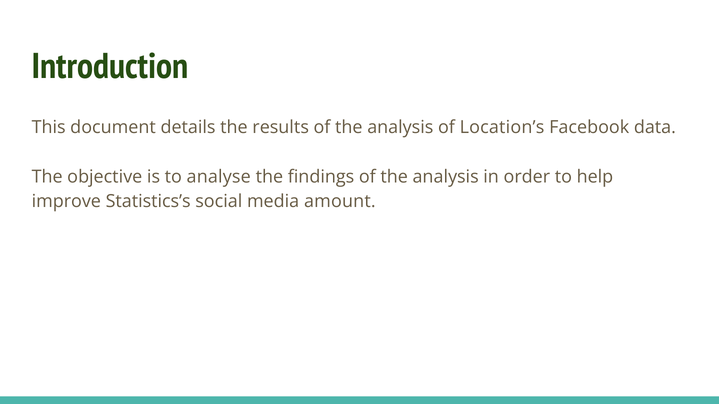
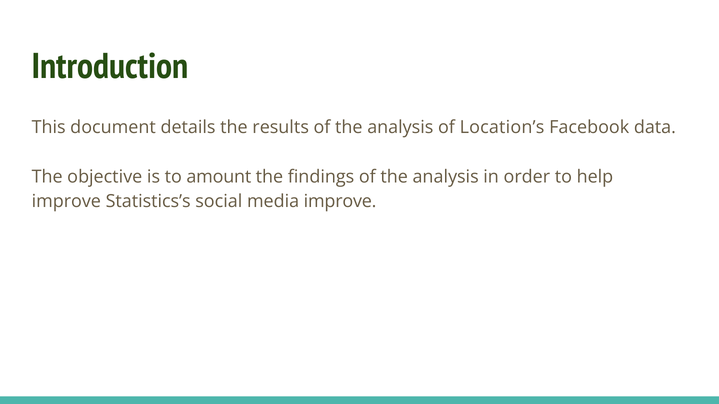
analyse: analyse -> amount (219, 177)
media amount: amount -> improve (340, 202)
